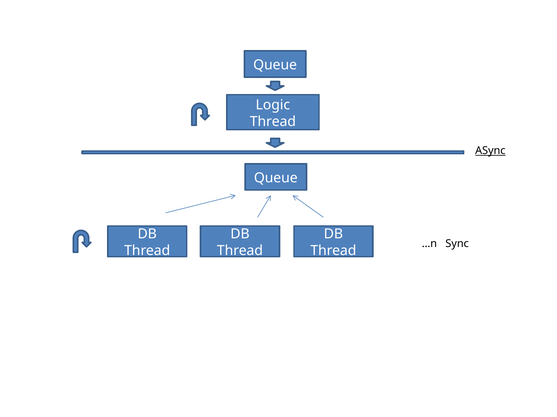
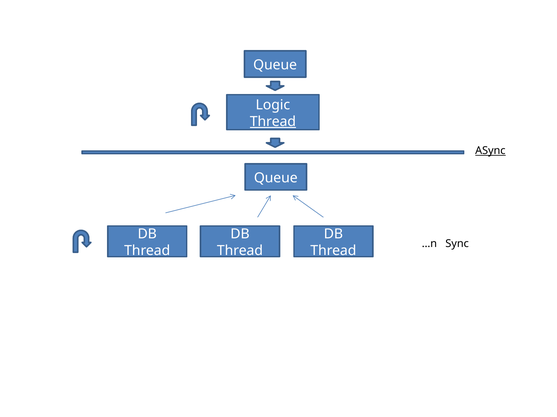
Thread underline: none -> present (273, 122)
